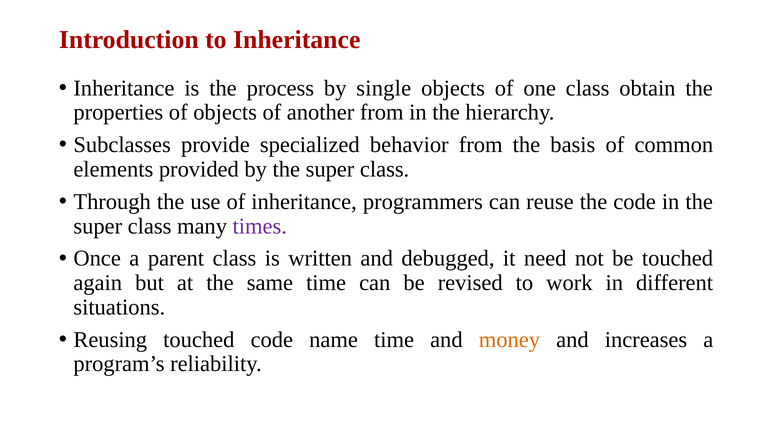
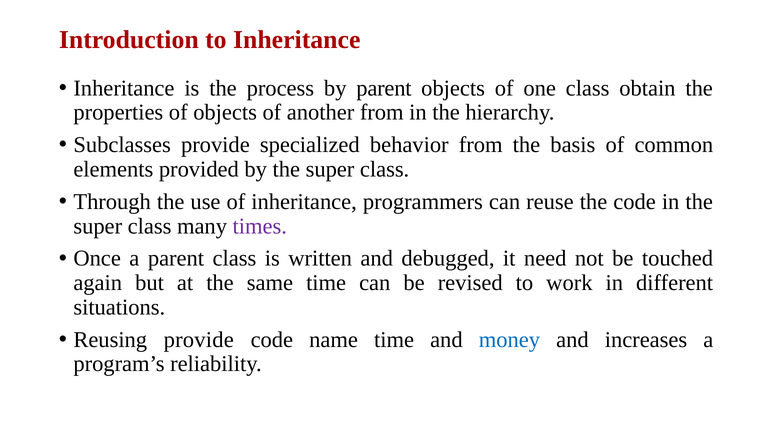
by single: single -> parent (384, 88)
Reusing touched: touched -> provide (199, 340)
money colour: orange -> blue (509, 340)
